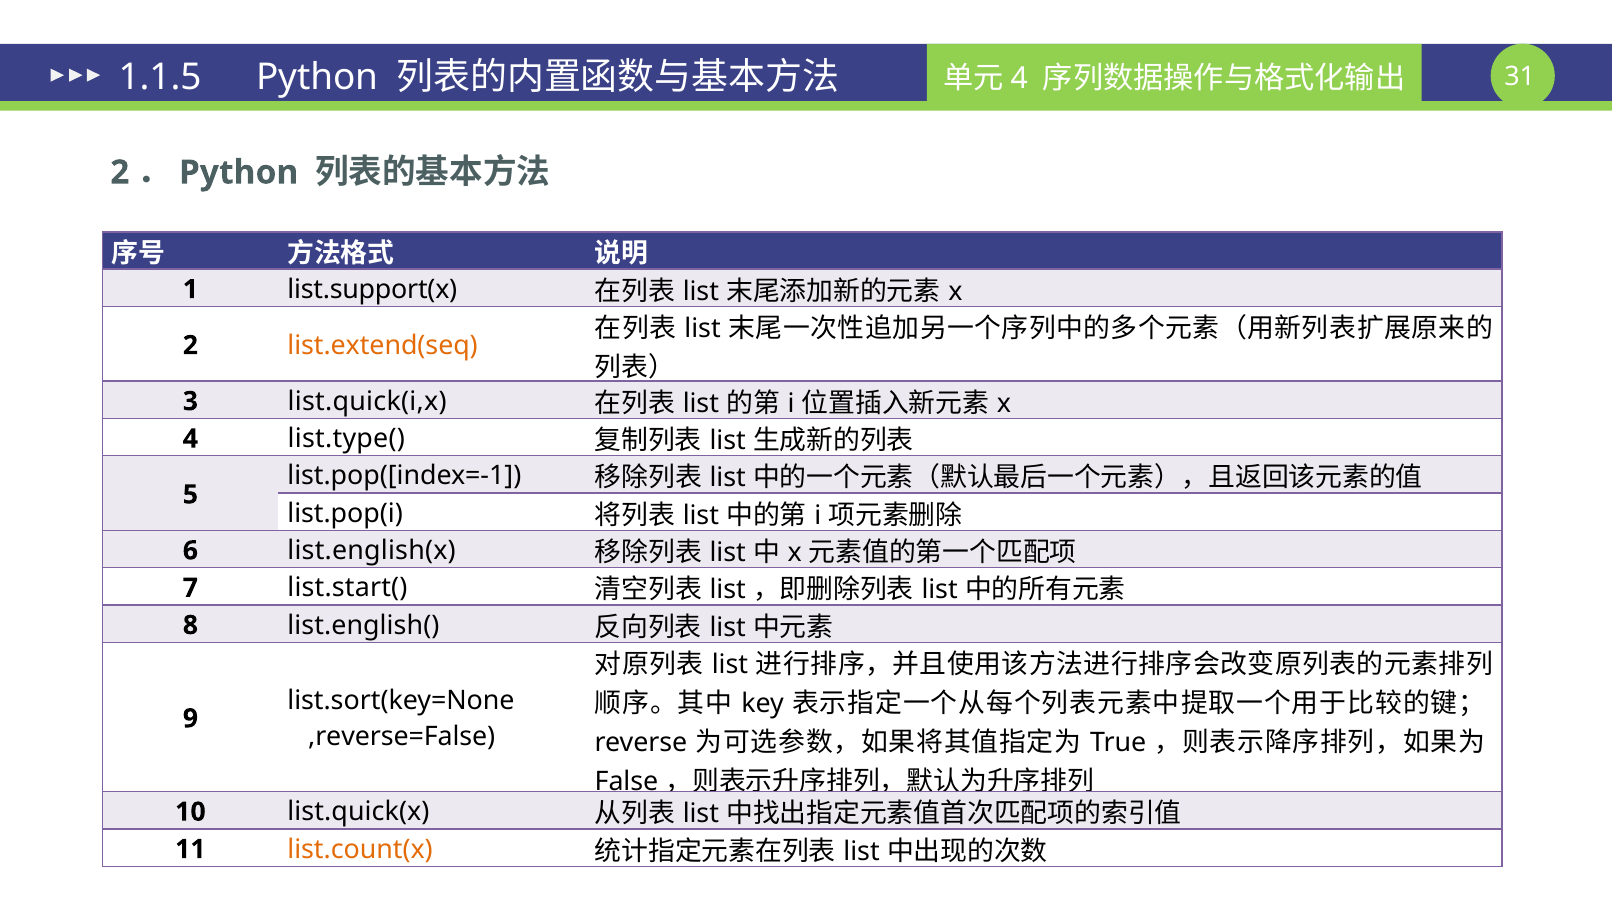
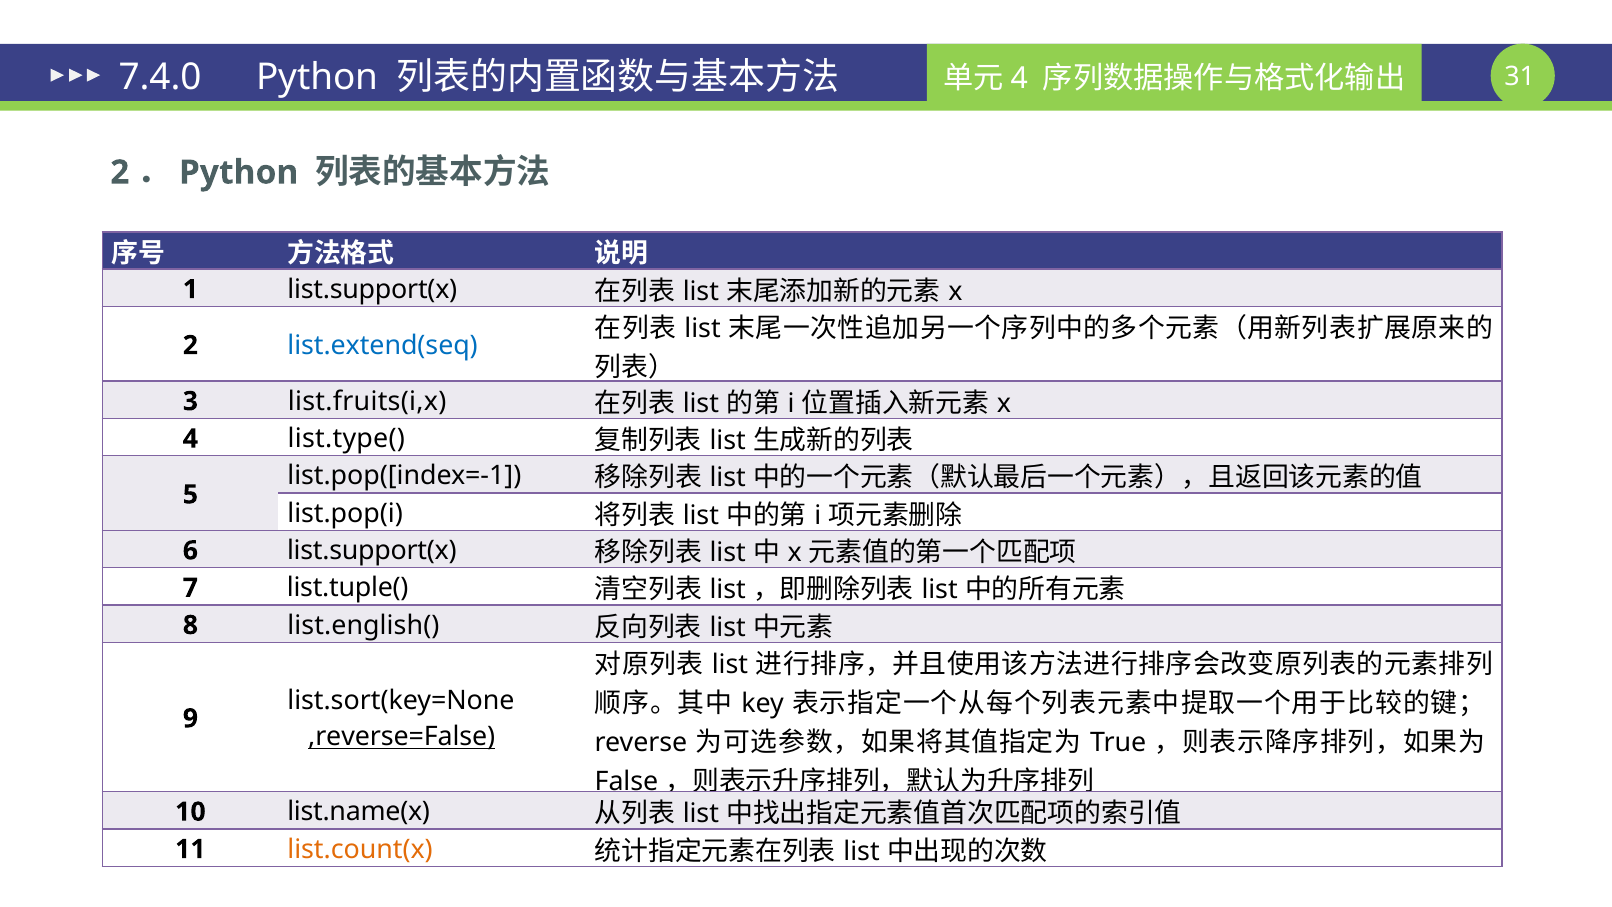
1.1.5: 1.1.5 -> 7.4.0 (160, 77)
list.extend(seq colour: orange -> blue (383, 345)
list.quick(i,x: list.quick(i,x -> list.fruits(i,x (367, 401)
list.english(x: list.english(x -> list.support(x (372, 550)
list.start(: list.start( -> list.tuple( (348, 588)
,reverse=False underline: none -> present (402, 736)
list.quick(x: list.quick(x -> list.name(x (359, 811)
